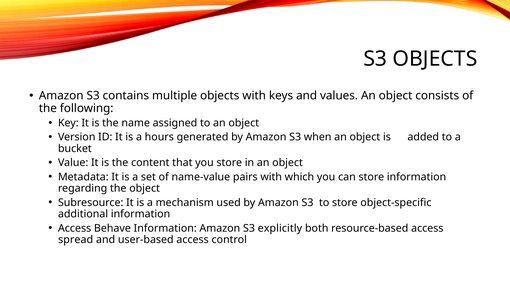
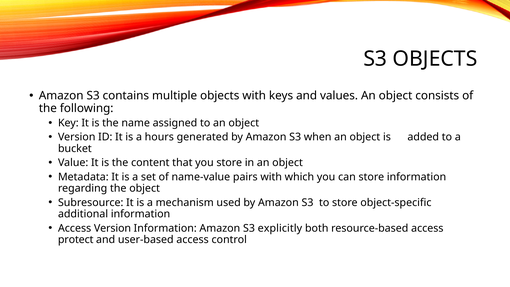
Access Behave: Behave -> Version (112, 228)
spread: spread -> protect (76, 240)
